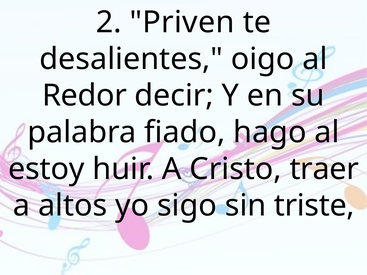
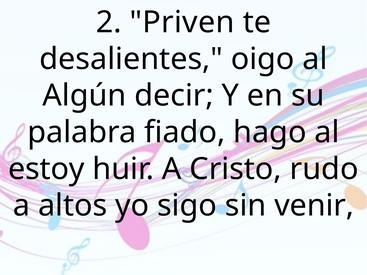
Redor: Redor -> Algún (84, 96)
traer: traer -> rudo (324, 169)
triste: triste -> venir (314, 206)
